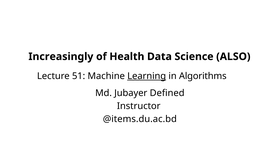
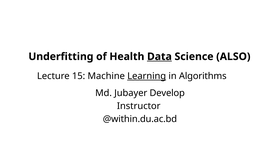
Increasingly: Increasingly -> Underfitting (61, 57)
Data underline: none -> present (159, 57)
51: 51 -> 15 (79, 76)
Defined: Defined -> Develop (167, 93)
@items.du.ac.bd: @items.du.ac.bd -> @within.du.ac.bd (140, 119)
